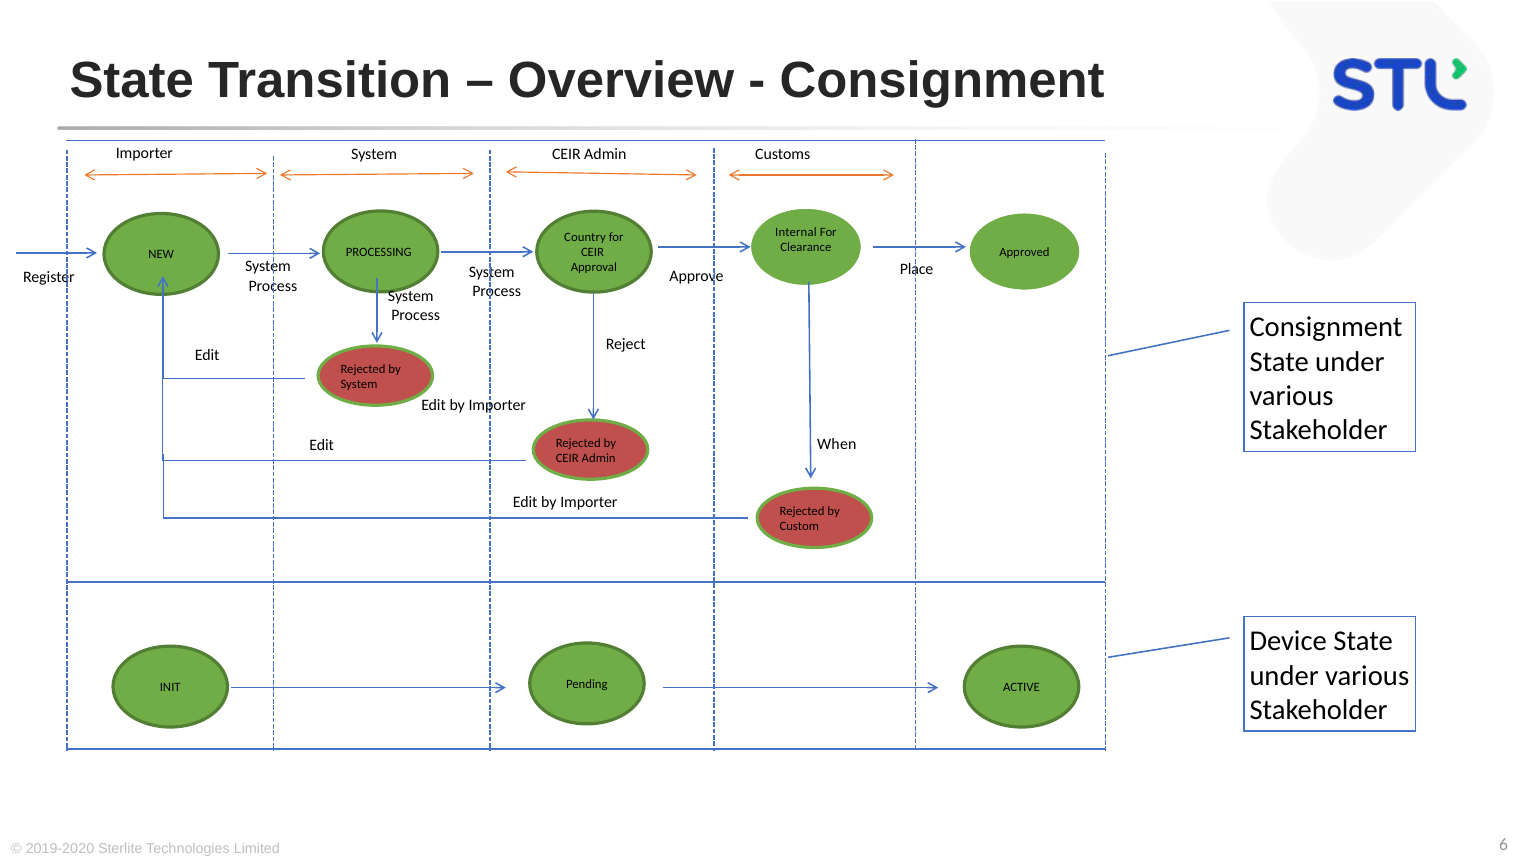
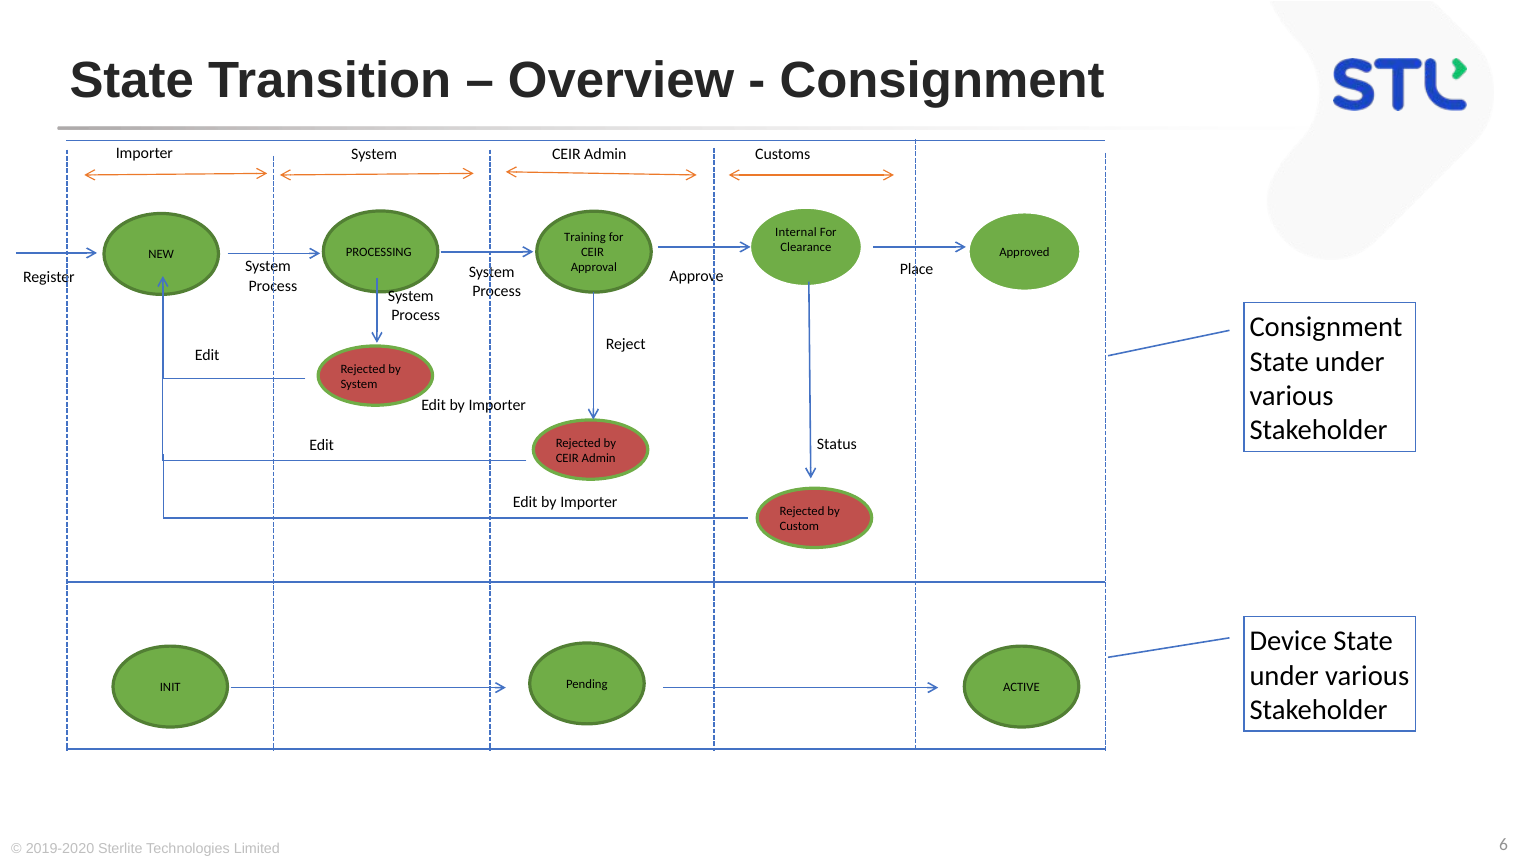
Country: Country -> Training (585, 237)
When: When -> Status (837, 445)
